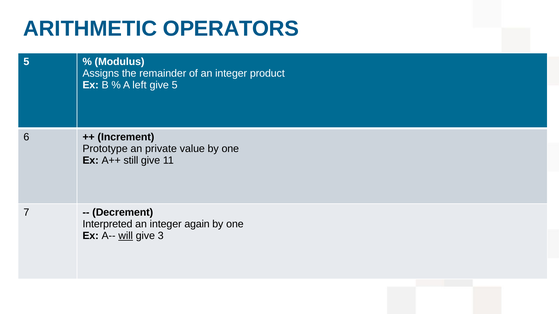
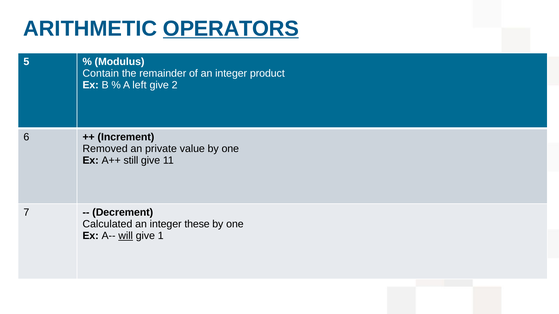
OPERATORS underline: none -> present (231, 29)
Assigns: Assigns -> Contain (101, 74)
give 5: 5 -> 2 (175, 85)
Prototype: Prototype -> Removed (105, 149)
Interpreted: Interpreted -> Calculated (107, 224)
again: again -> these (197, 224)
3: 3 -> 1 (161, 236)
